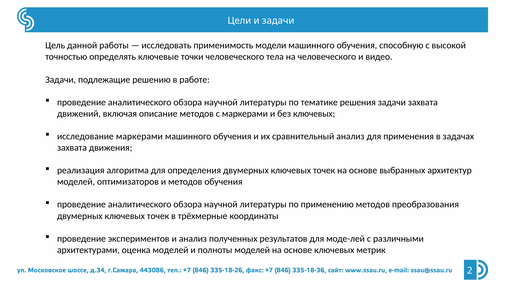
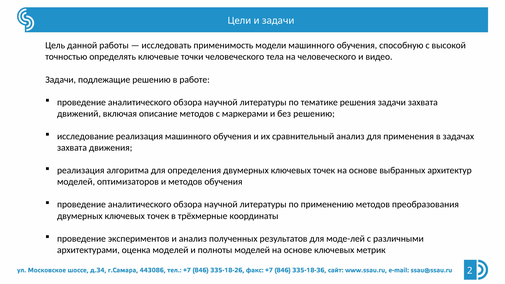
без ключевых: ключевых -> решению (314, 114)
исследование маркерами: маркерами -> реализация (139, 136)
